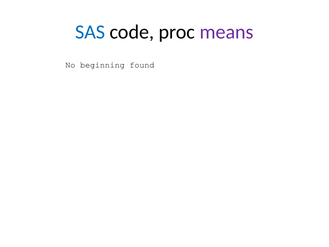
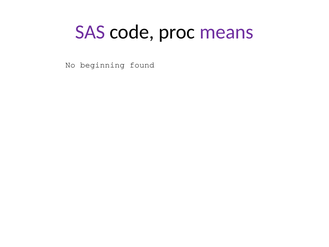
SAS colour: blue -> purple (90, 32)
